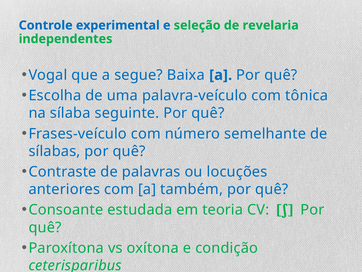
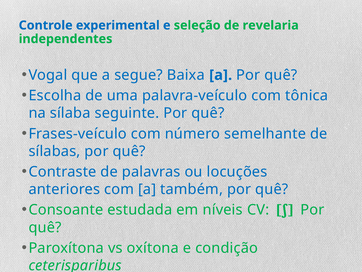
teoria: teoria -> níveis (223, 210)
